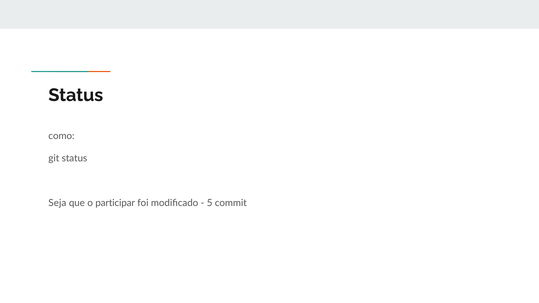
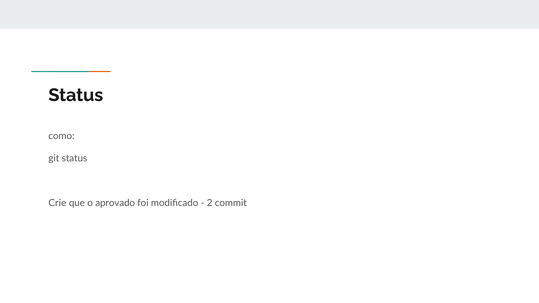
Seja: Seja -> Crie (57, 203)
participar: participar -> aprovado (115, 203)
5: 5 -> 2 (210, 203)
